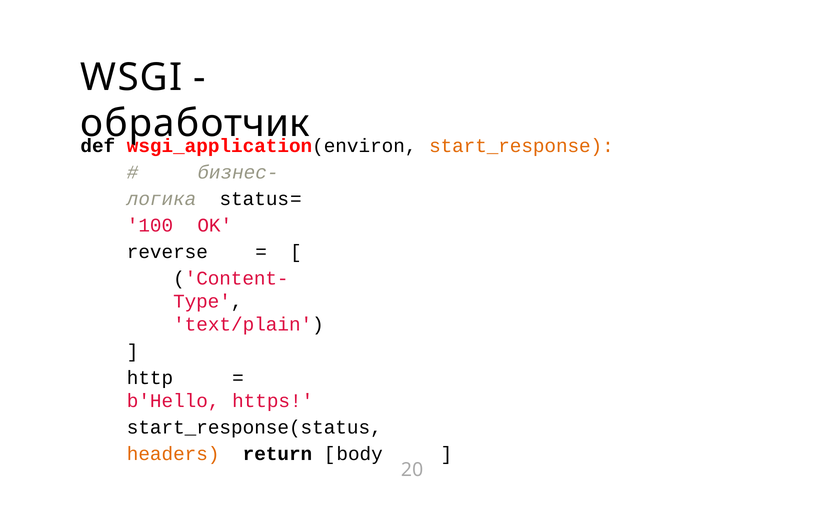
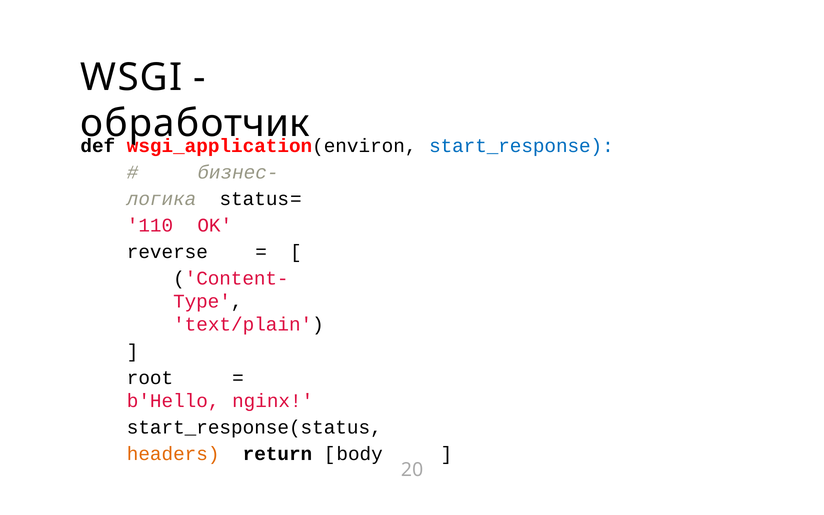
start_response colour: orange -> blue (521, 146)
100: 100 -> 110 (150, 225)
http: http -> root (150, 378)
https: https -> nginx (273, 401)
